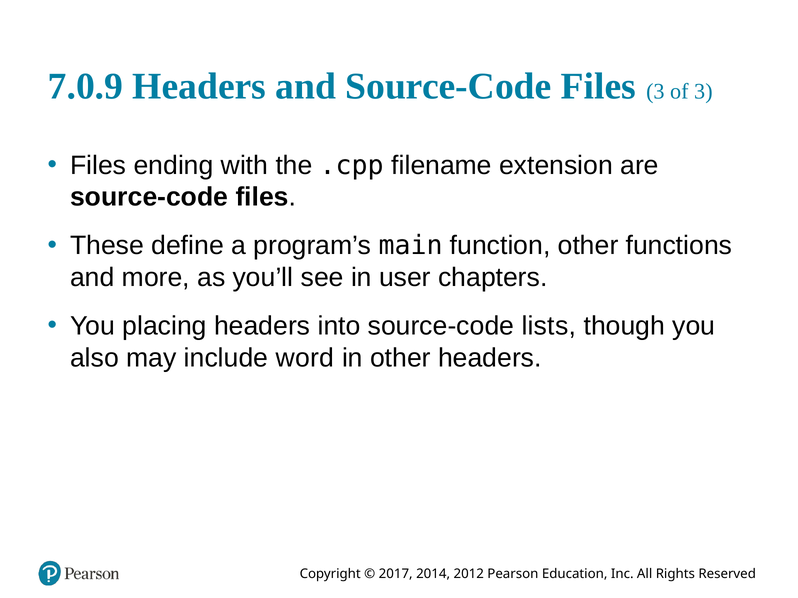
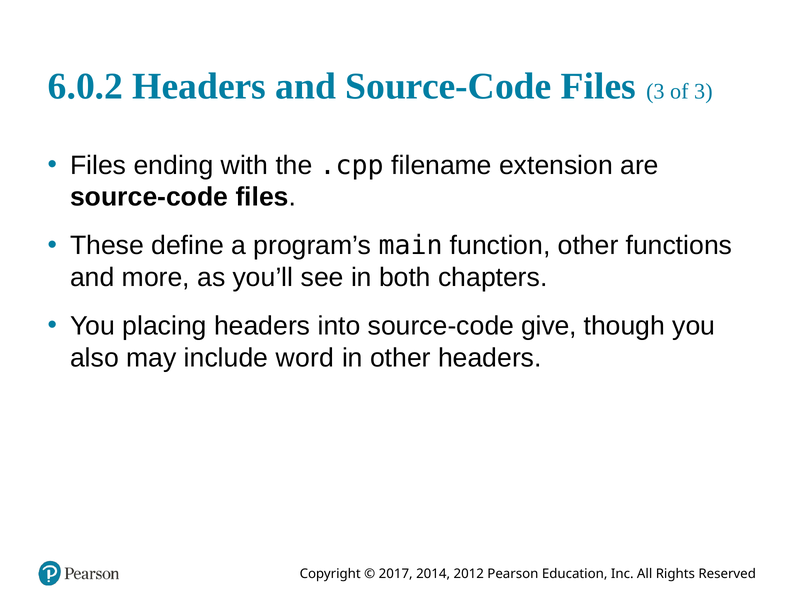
7.0.9: 7.0.9 -> 6.0.2 (85, 87)
user: user -> both (405, 278)
lists: lists -> give (549, 326)
